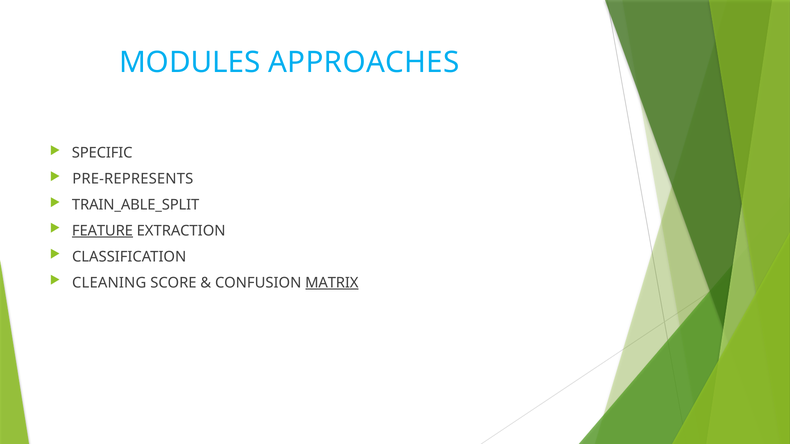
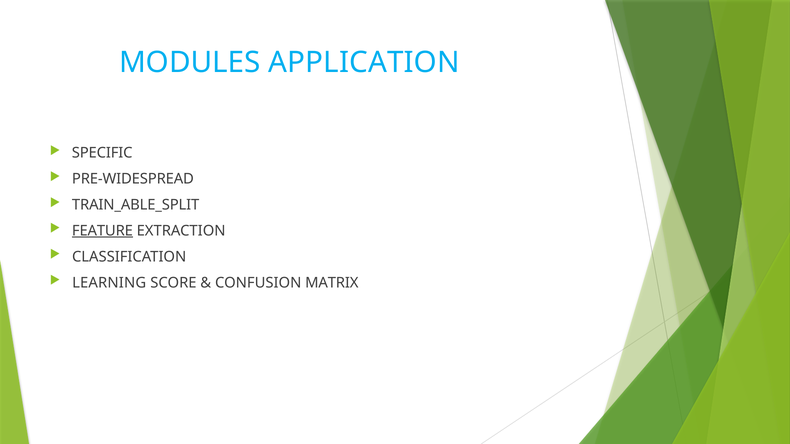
APPROACHES: APPROACHES -> APPLICATION (364, 62)
PRE-REPRESENTS: PRE-REPRESENTS -> PRE-WIDESPREAD (133, 179)
CLEANING: CLEANING -> LEARNING (109, 283)
MATRIX underline: present -> none (332, 283)
